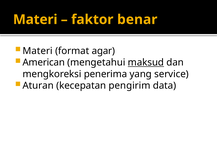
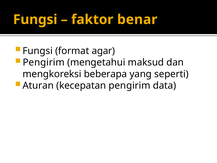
Materi: Materi -> Fungsi (35, 19)
Materi: Materi -> Fungsi (38, 51)
American: American -> Pengirim (44, 62)
maksud underline: present -> none (146, 62)
penerima: penerima -> beberapa (105, 74)
service: service -> seperti (171, 74)
